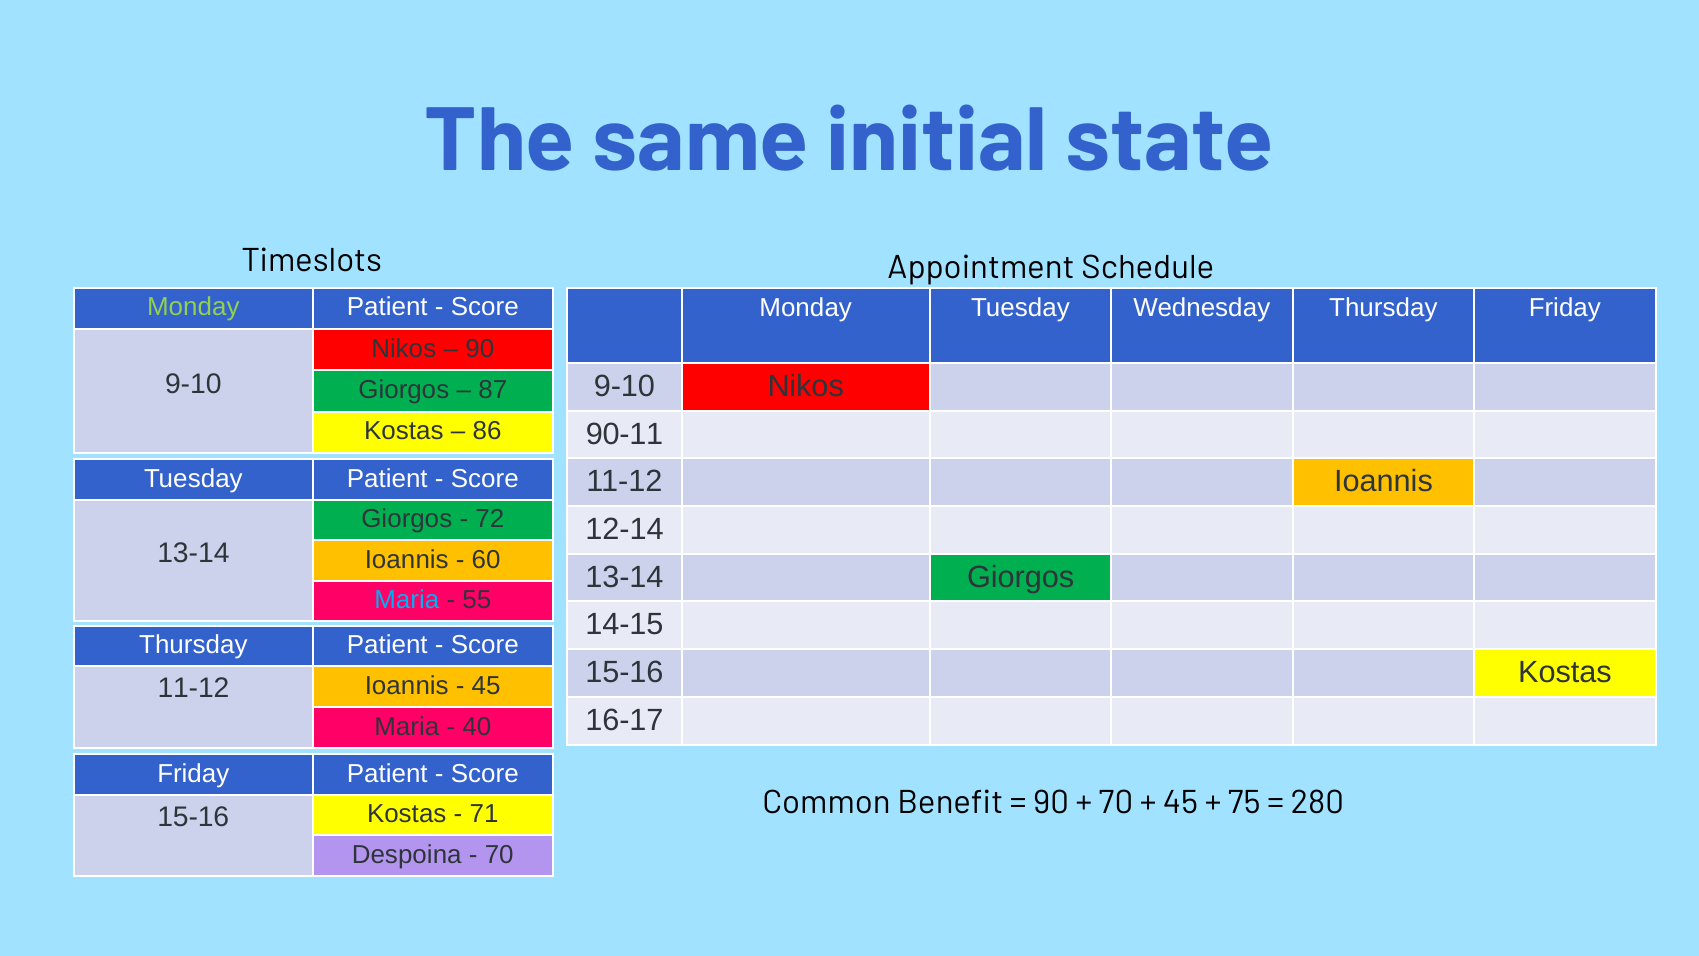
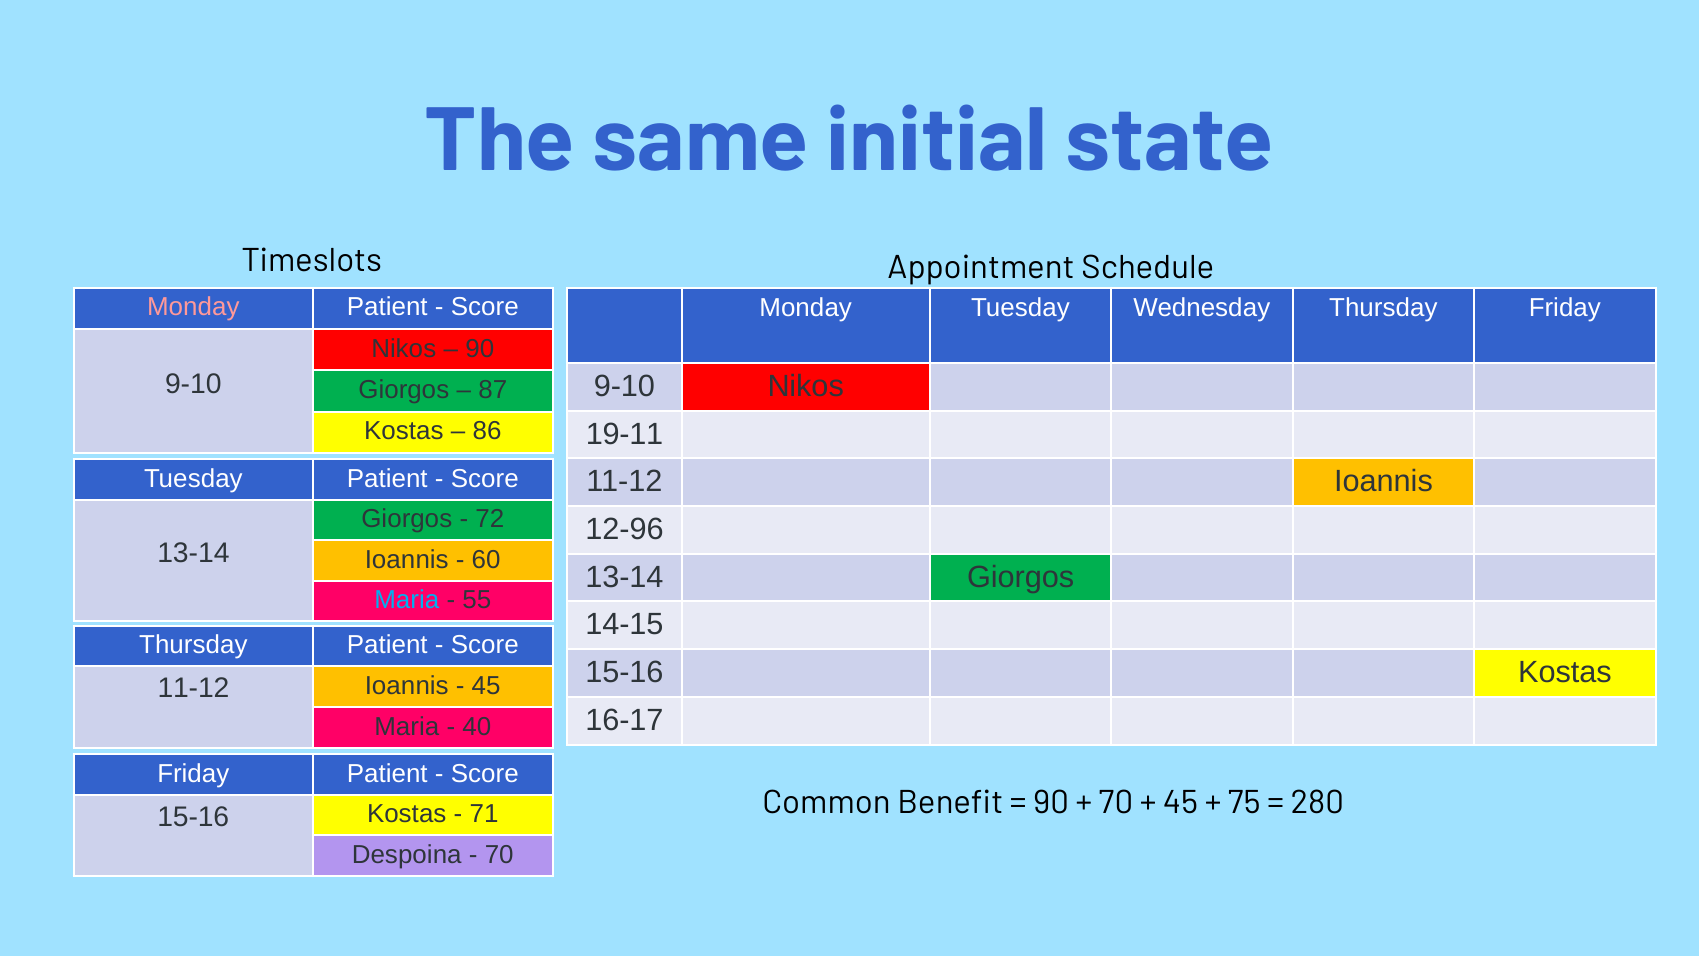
Monday colour: light green -> pink (193, 307)
90-11: 90-11 -> 19-11 (625, 434)
12-14: 12-14 -> 12-96 (624, 529)
